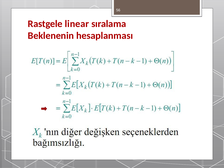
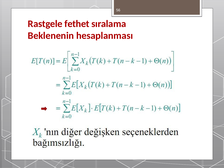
linear: linear -> fethet (77, 24)
